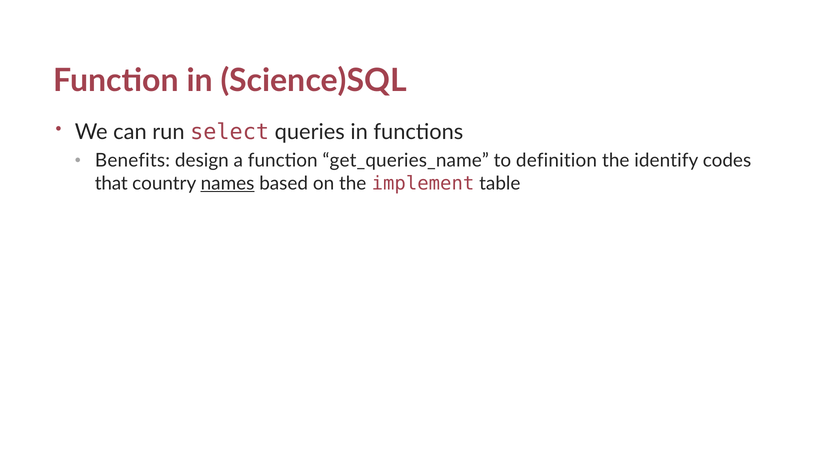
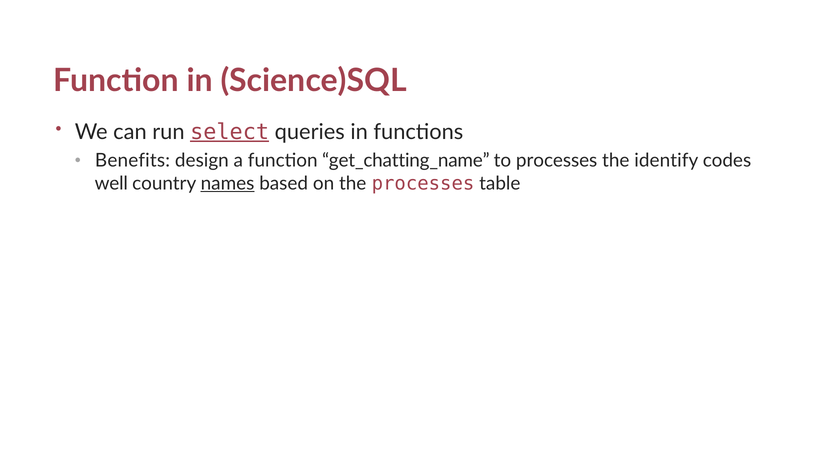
select underline: none -> present (230, 132)
get_queries_name: get_queries_name -> get_chatting_name (406, 161)
to definition: definition -> processes (557, 161)
that: that -> well (111, 183)
the implement: implement -> processes (423, 183)
